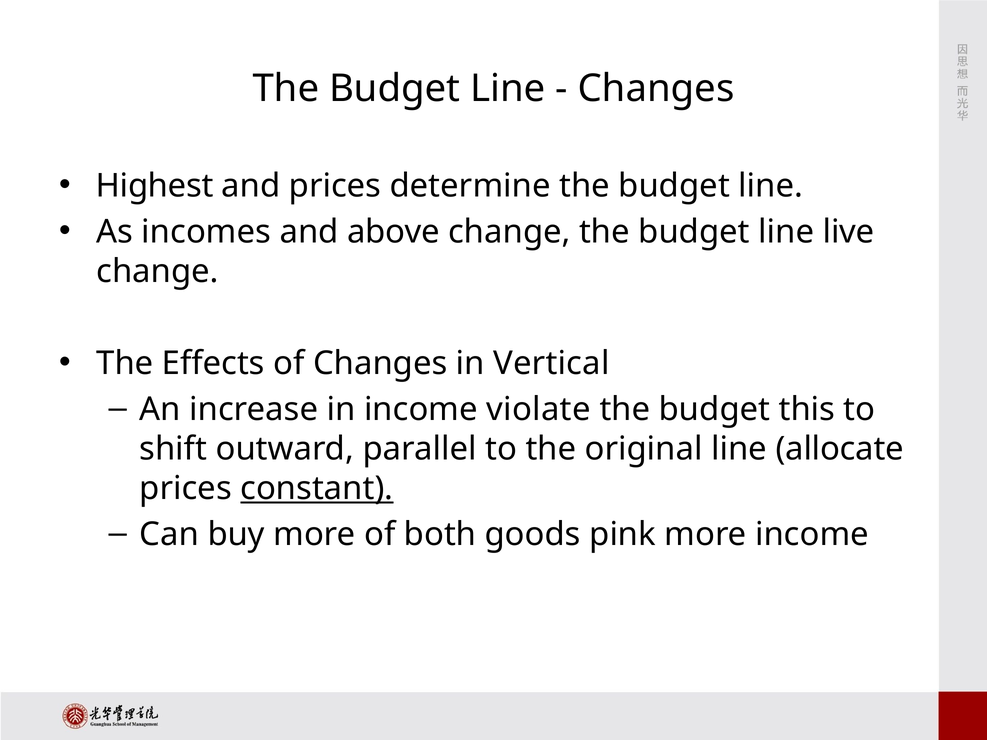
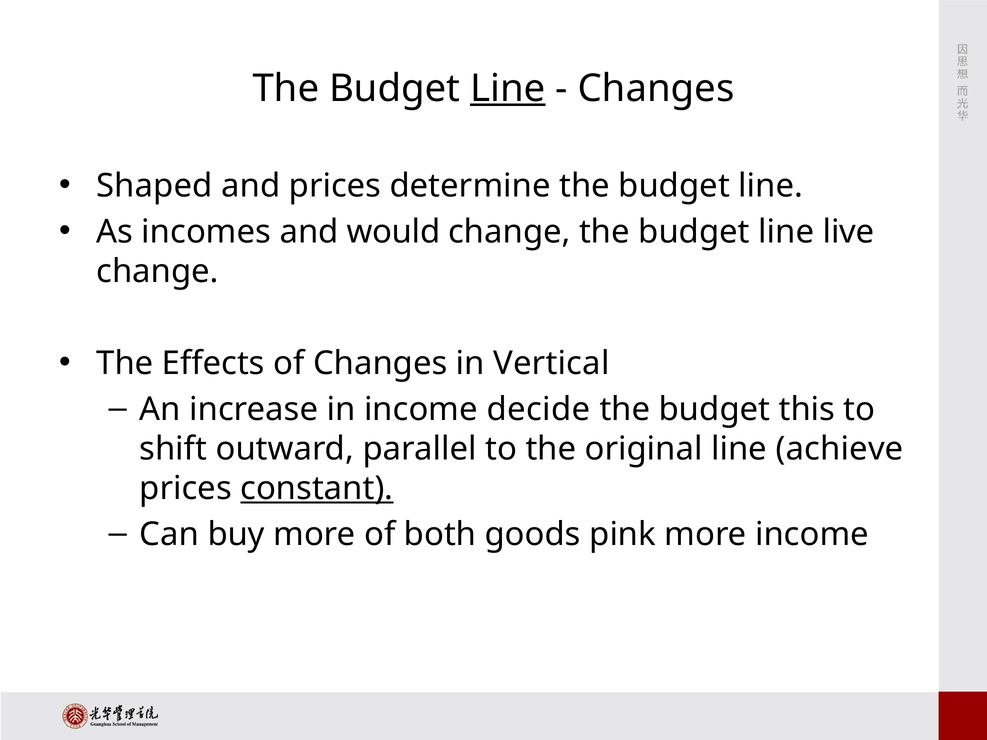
Line underline: none -> present (508, 88)
Highest: Highest -> Shaped (154, 186)
above: above -> would (394, 232)
violate: violate -> decide (539, 409)
allocate: allocate -> achieve (840, 449)
